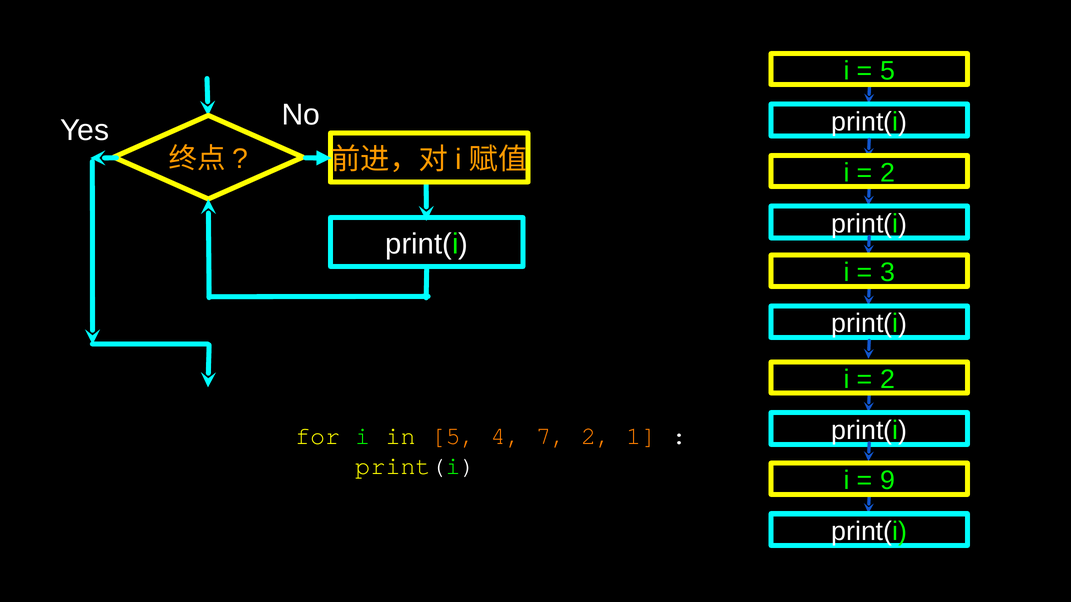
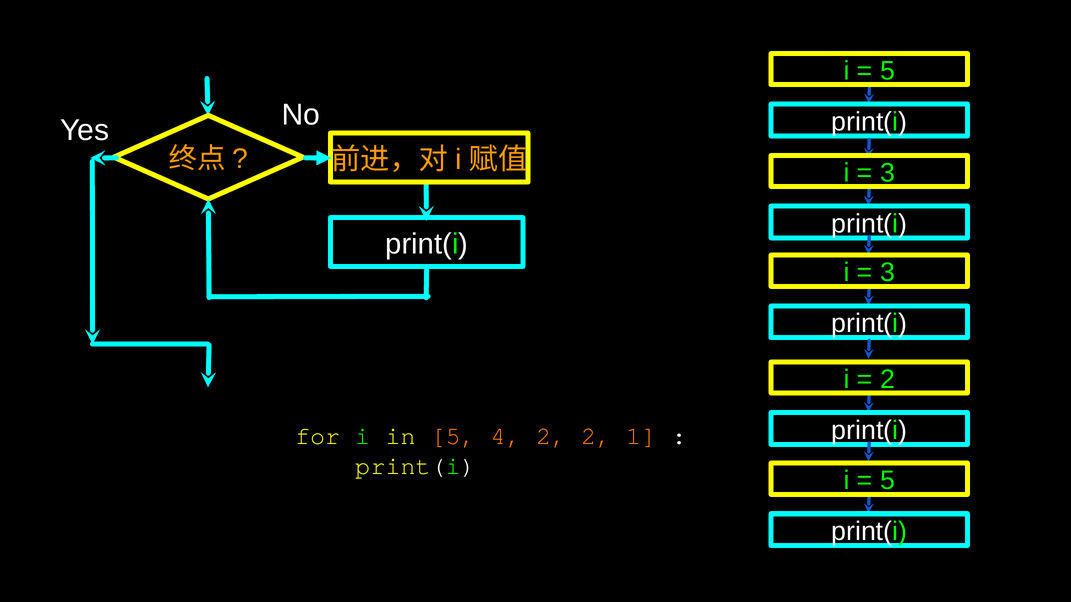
2: 2 -> 3 (887, 173)
4 7: 7 -> 2 (551, 436)
9: 9 -> 5 (887, 481)
